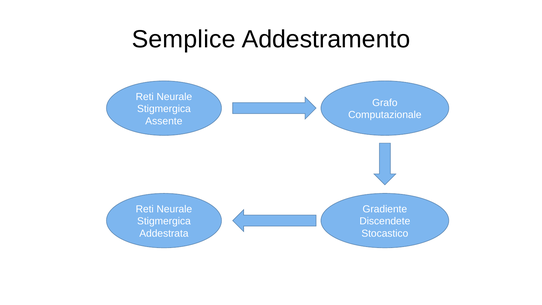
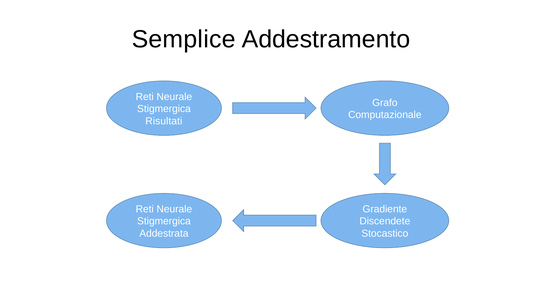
Assente: Assente -> Risultati (164, 121)
